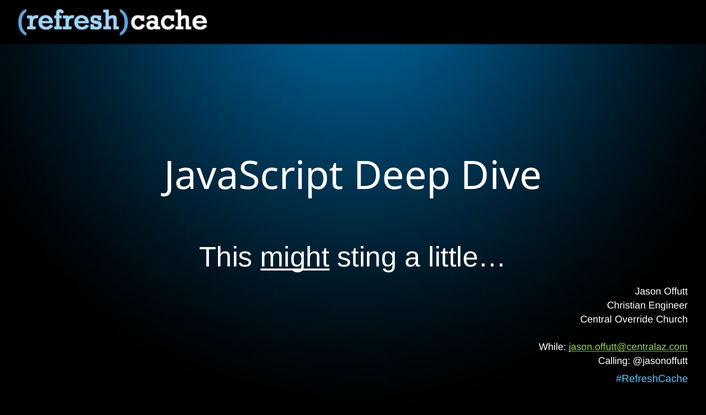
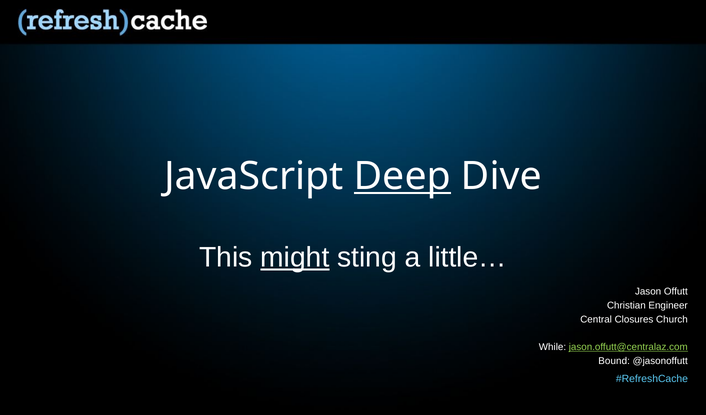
Deep underline: none -> present (402, 176)
Override: Override -> Closures (634, 320)
Calling: Calling -> Bound (614, 361)
